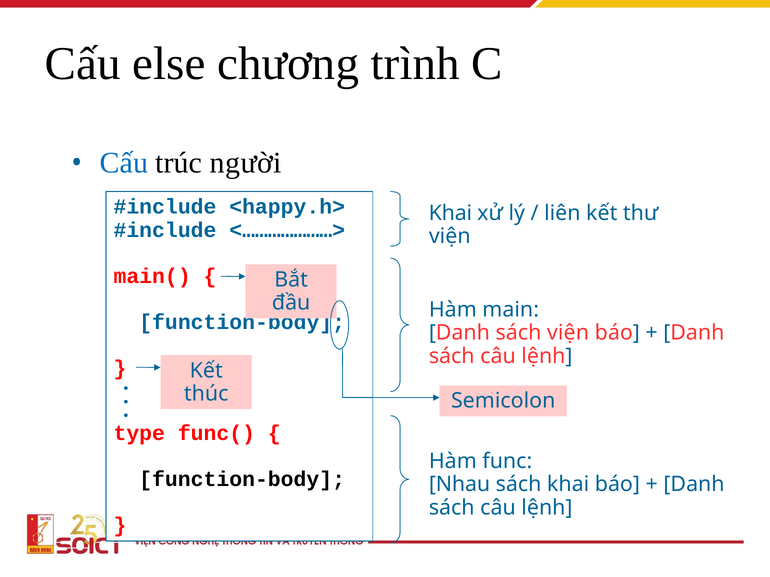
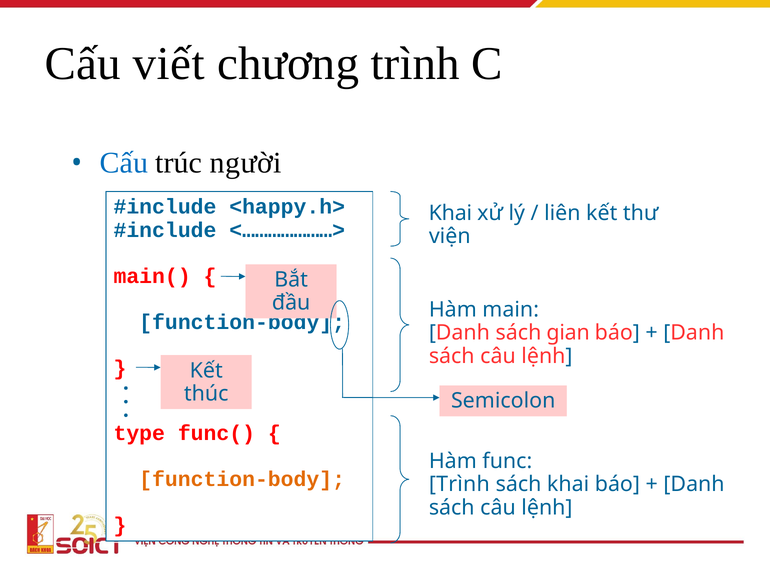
else: else -> viết (169, 64)
sách viện: viện -> gian (568, 333)
function-body colour: black -> orange (242, 480)
Nhau: Nhau -> Trình (459, 485)
